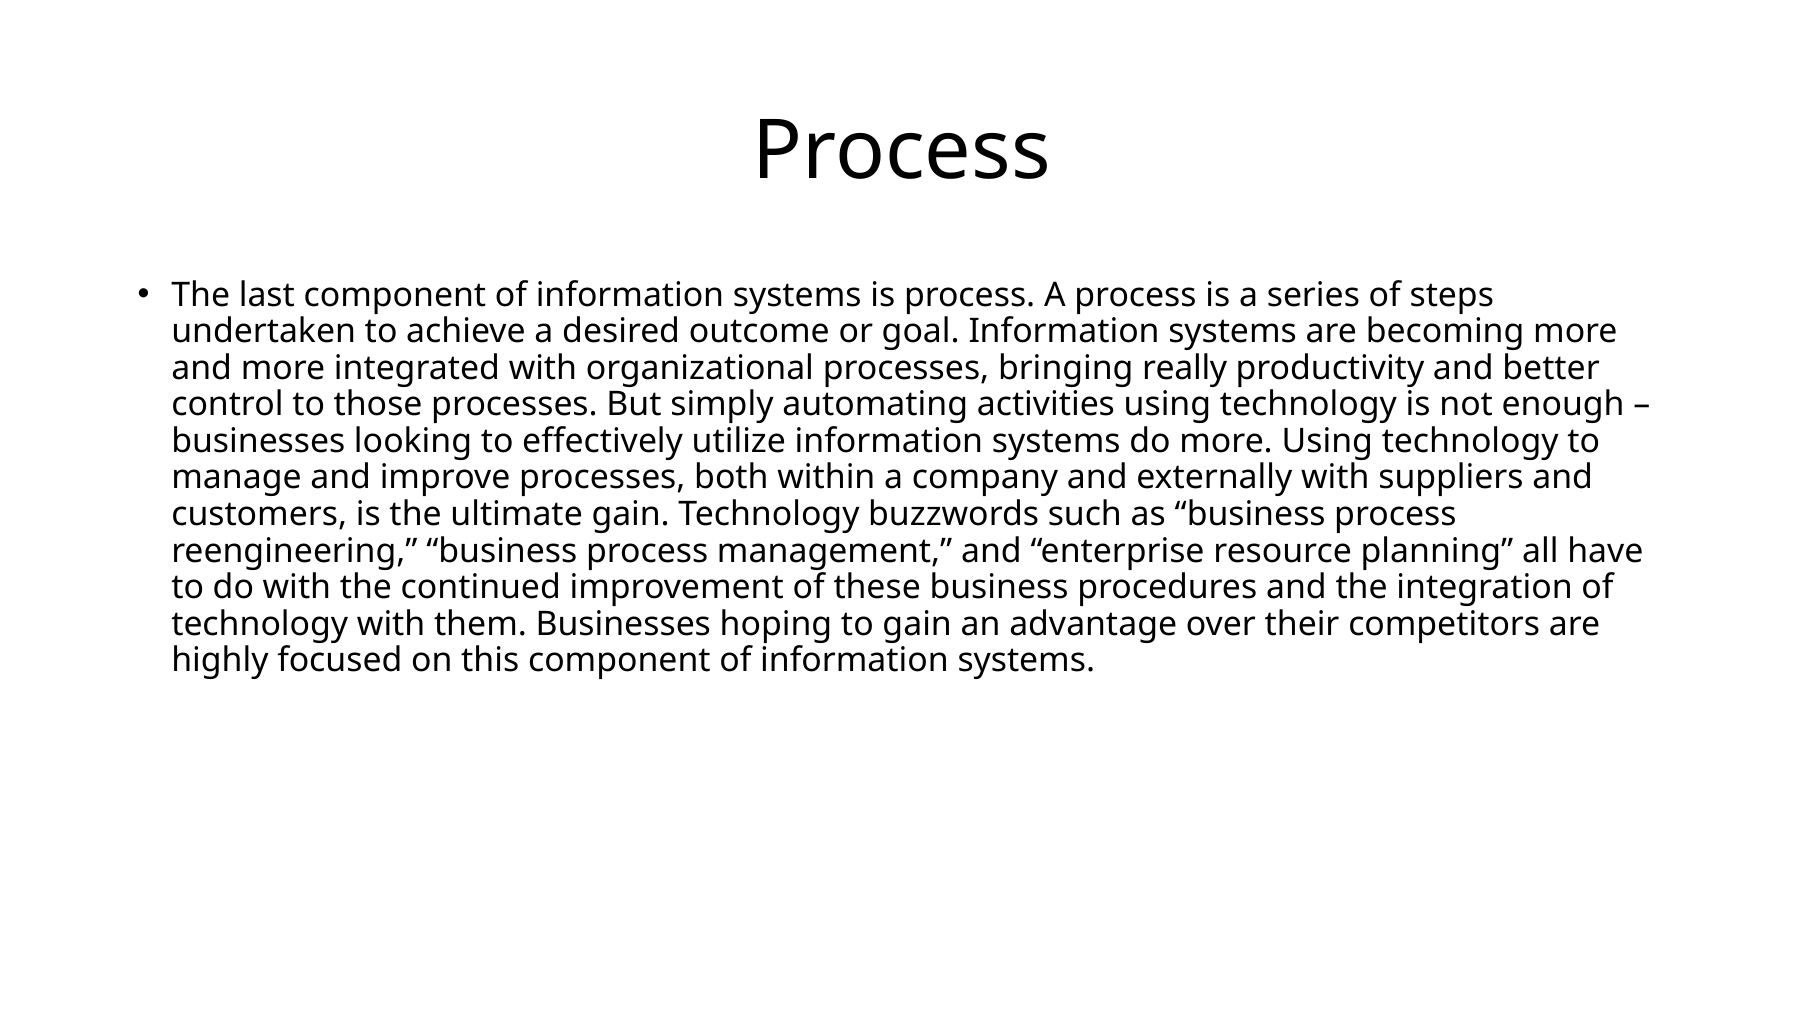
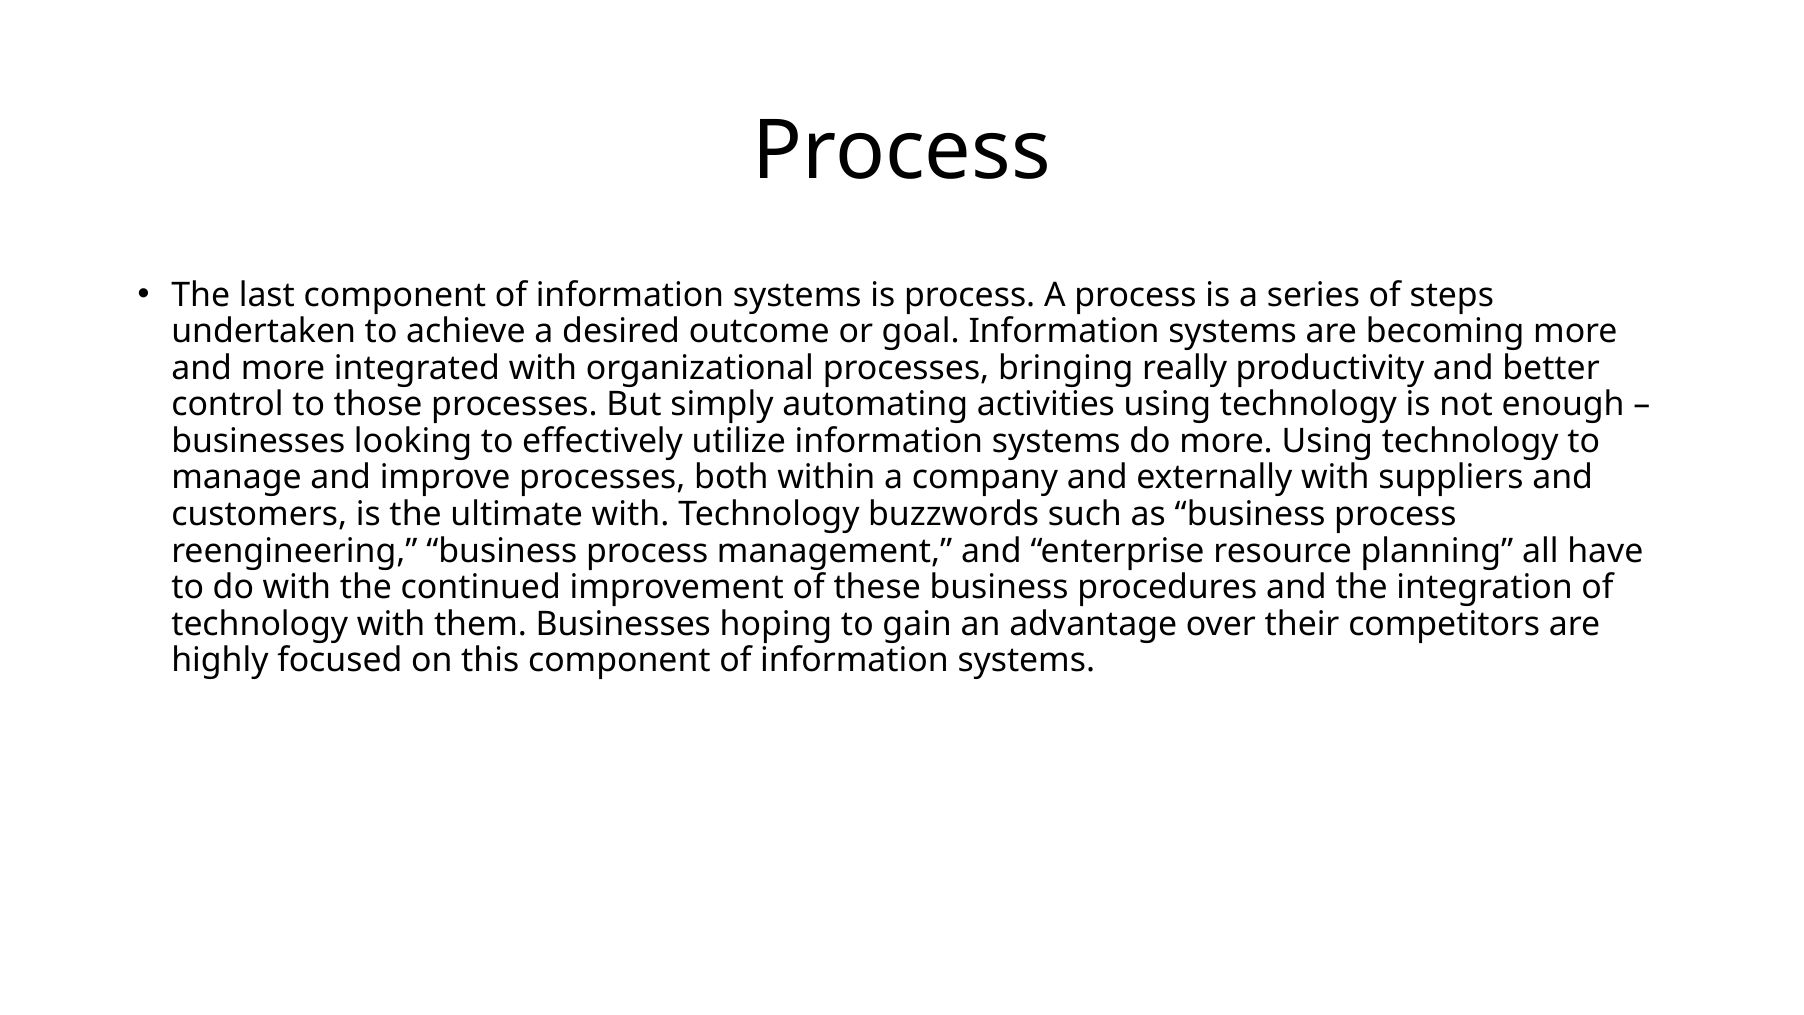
ultimate gain: gain -> with (631, 514)
